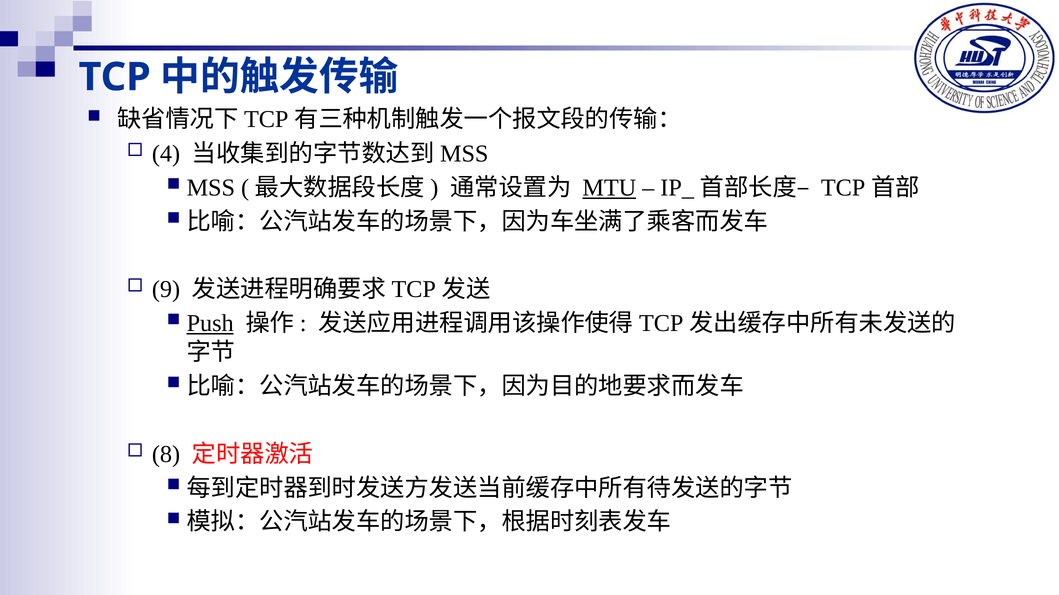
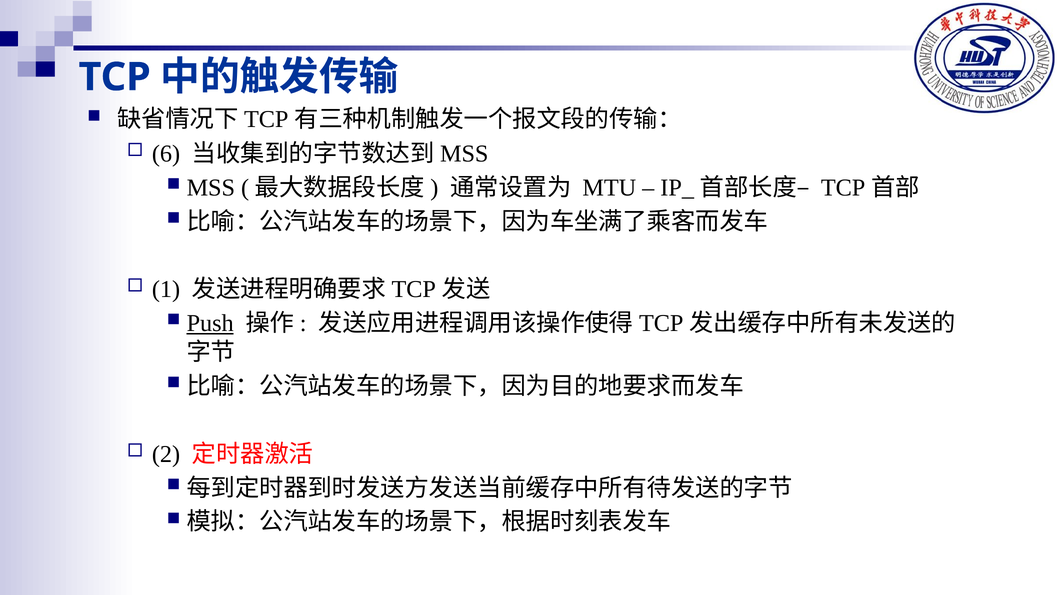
4: 4 -> 6 (166, 154)
MTU underline: present -> none (609, 188)
9: 9 -> 1 (166, 290)
8: 8 -> 2 (166, 455)
